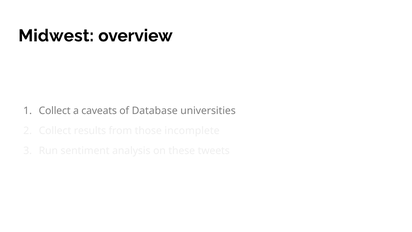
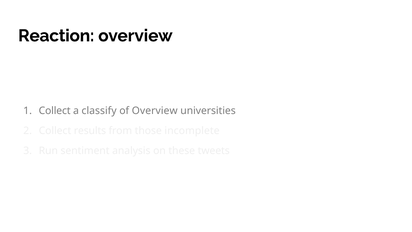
Midwest: Midwest -> Reaction (56, 36)
caveats: caveats -> classify (99, 111)
of Database: Database -> Overview (155, 111)
